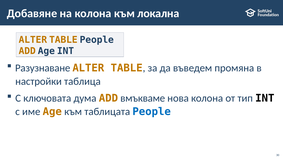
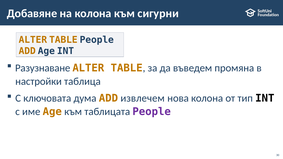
локална: локална -> сигурни (158, 13)
вмъкваме: вмъкваме -> извлечем (143, 98)
People colour: blue -> purple (152, 112)
